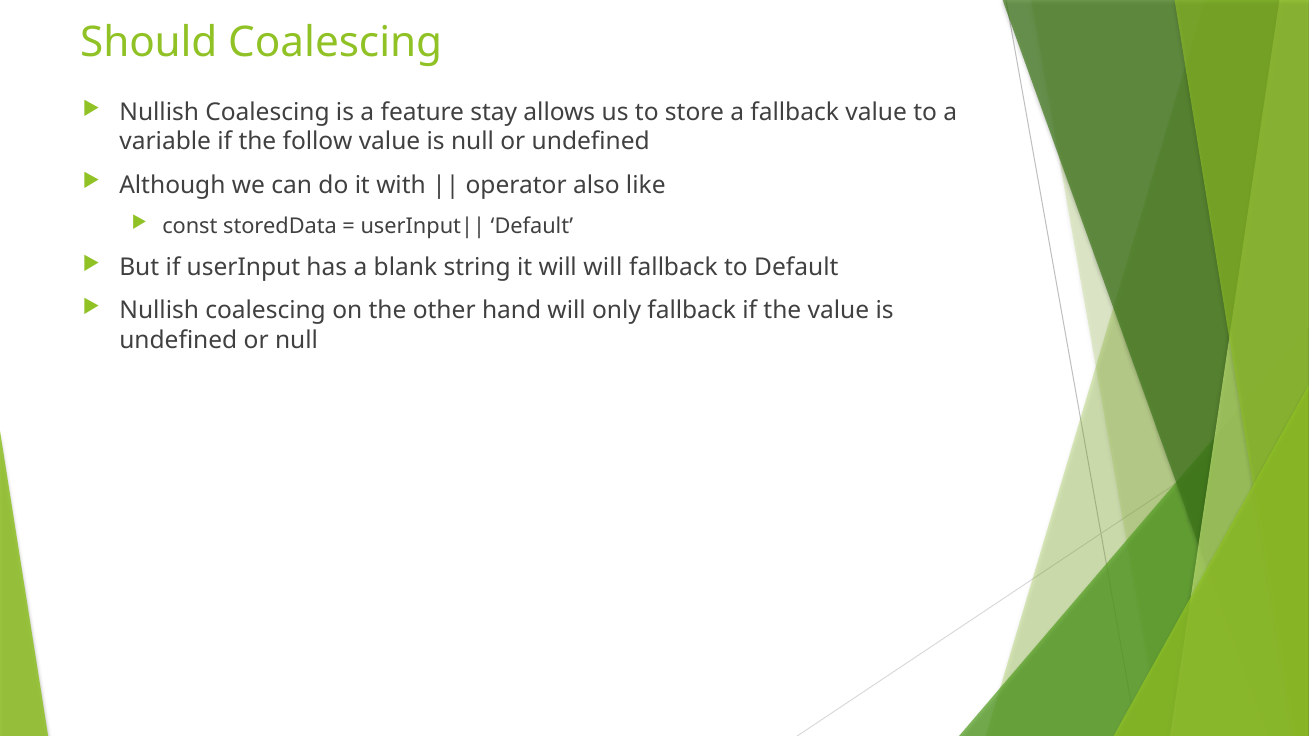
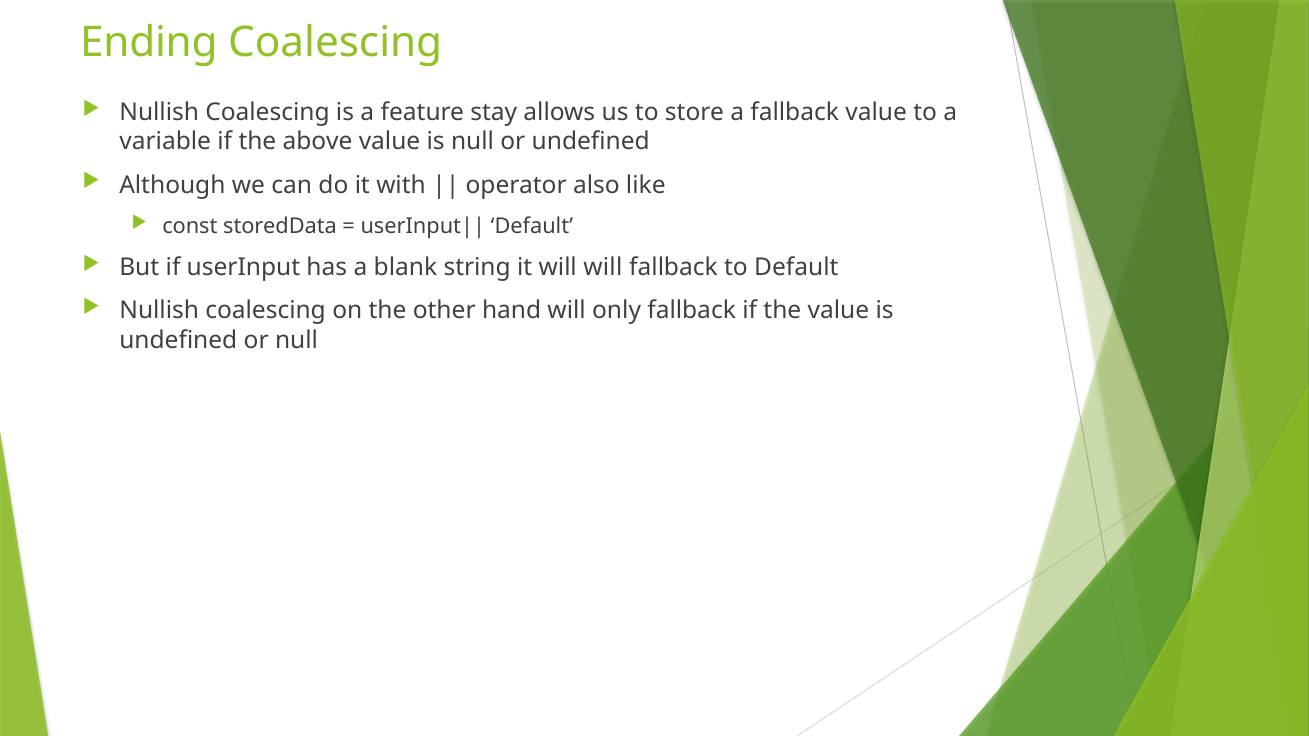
Should: Should -> Ending (149, 43)
follow: follow -> above (318, 142)
